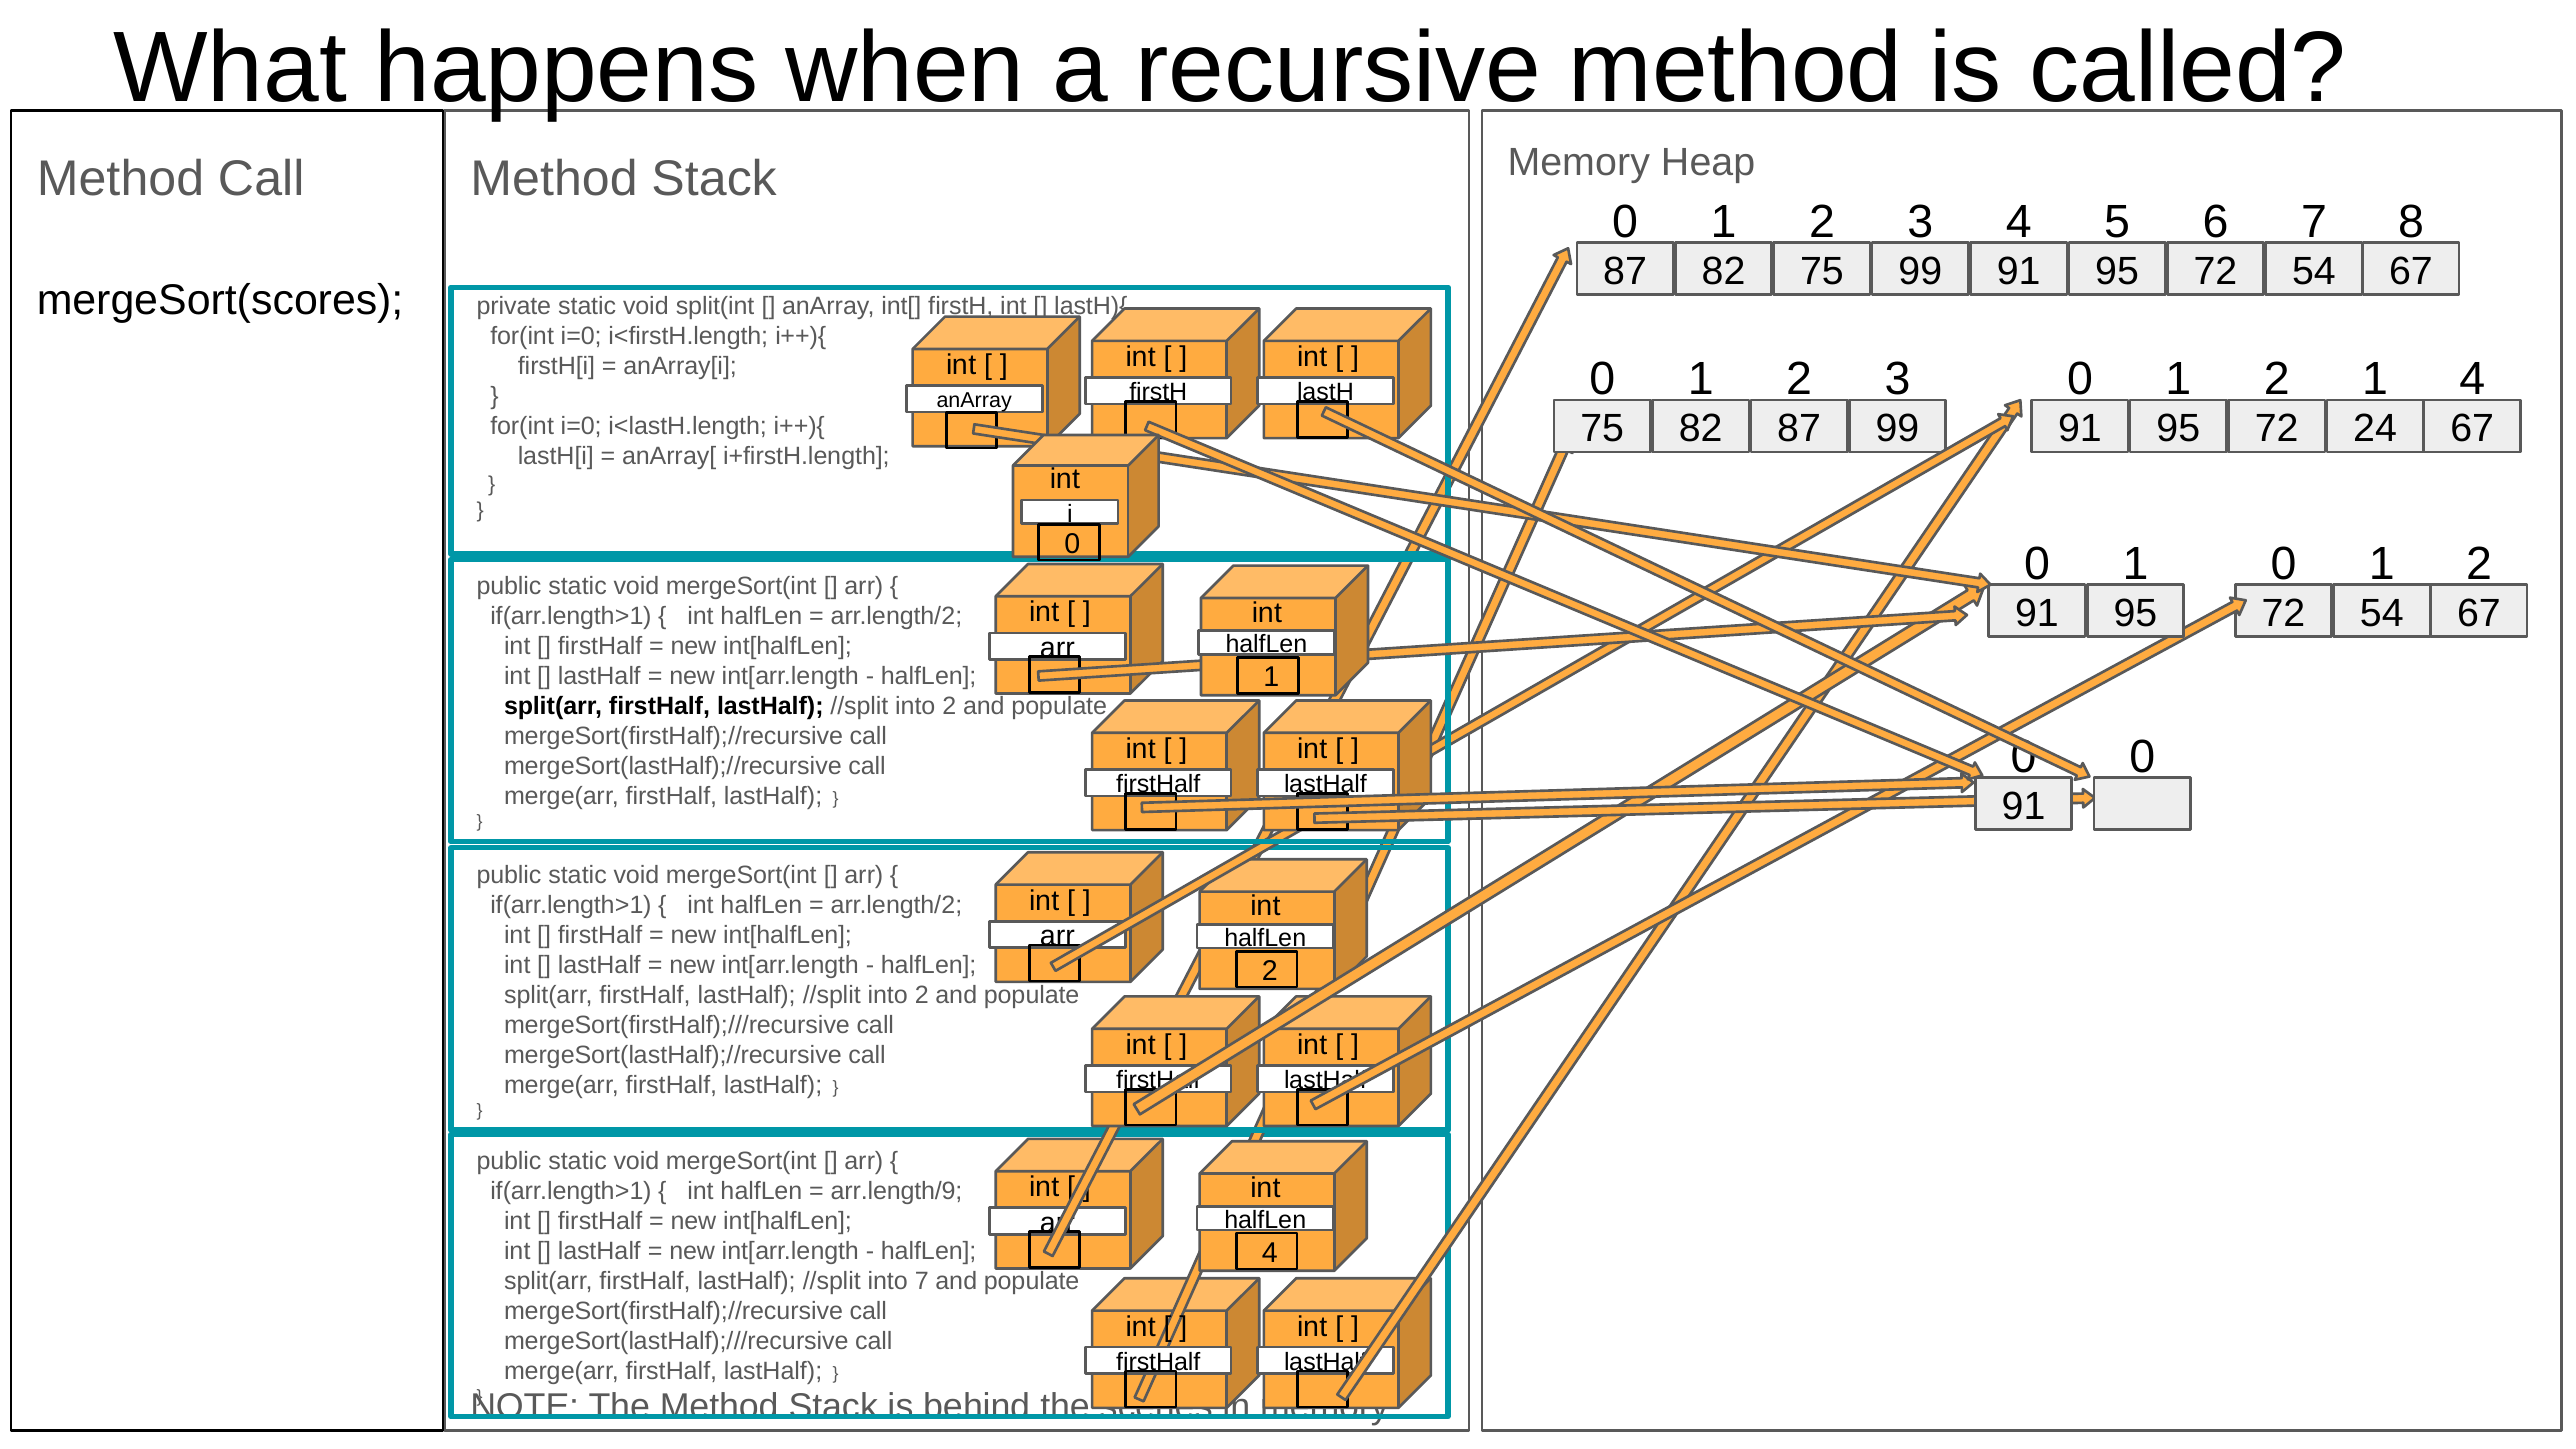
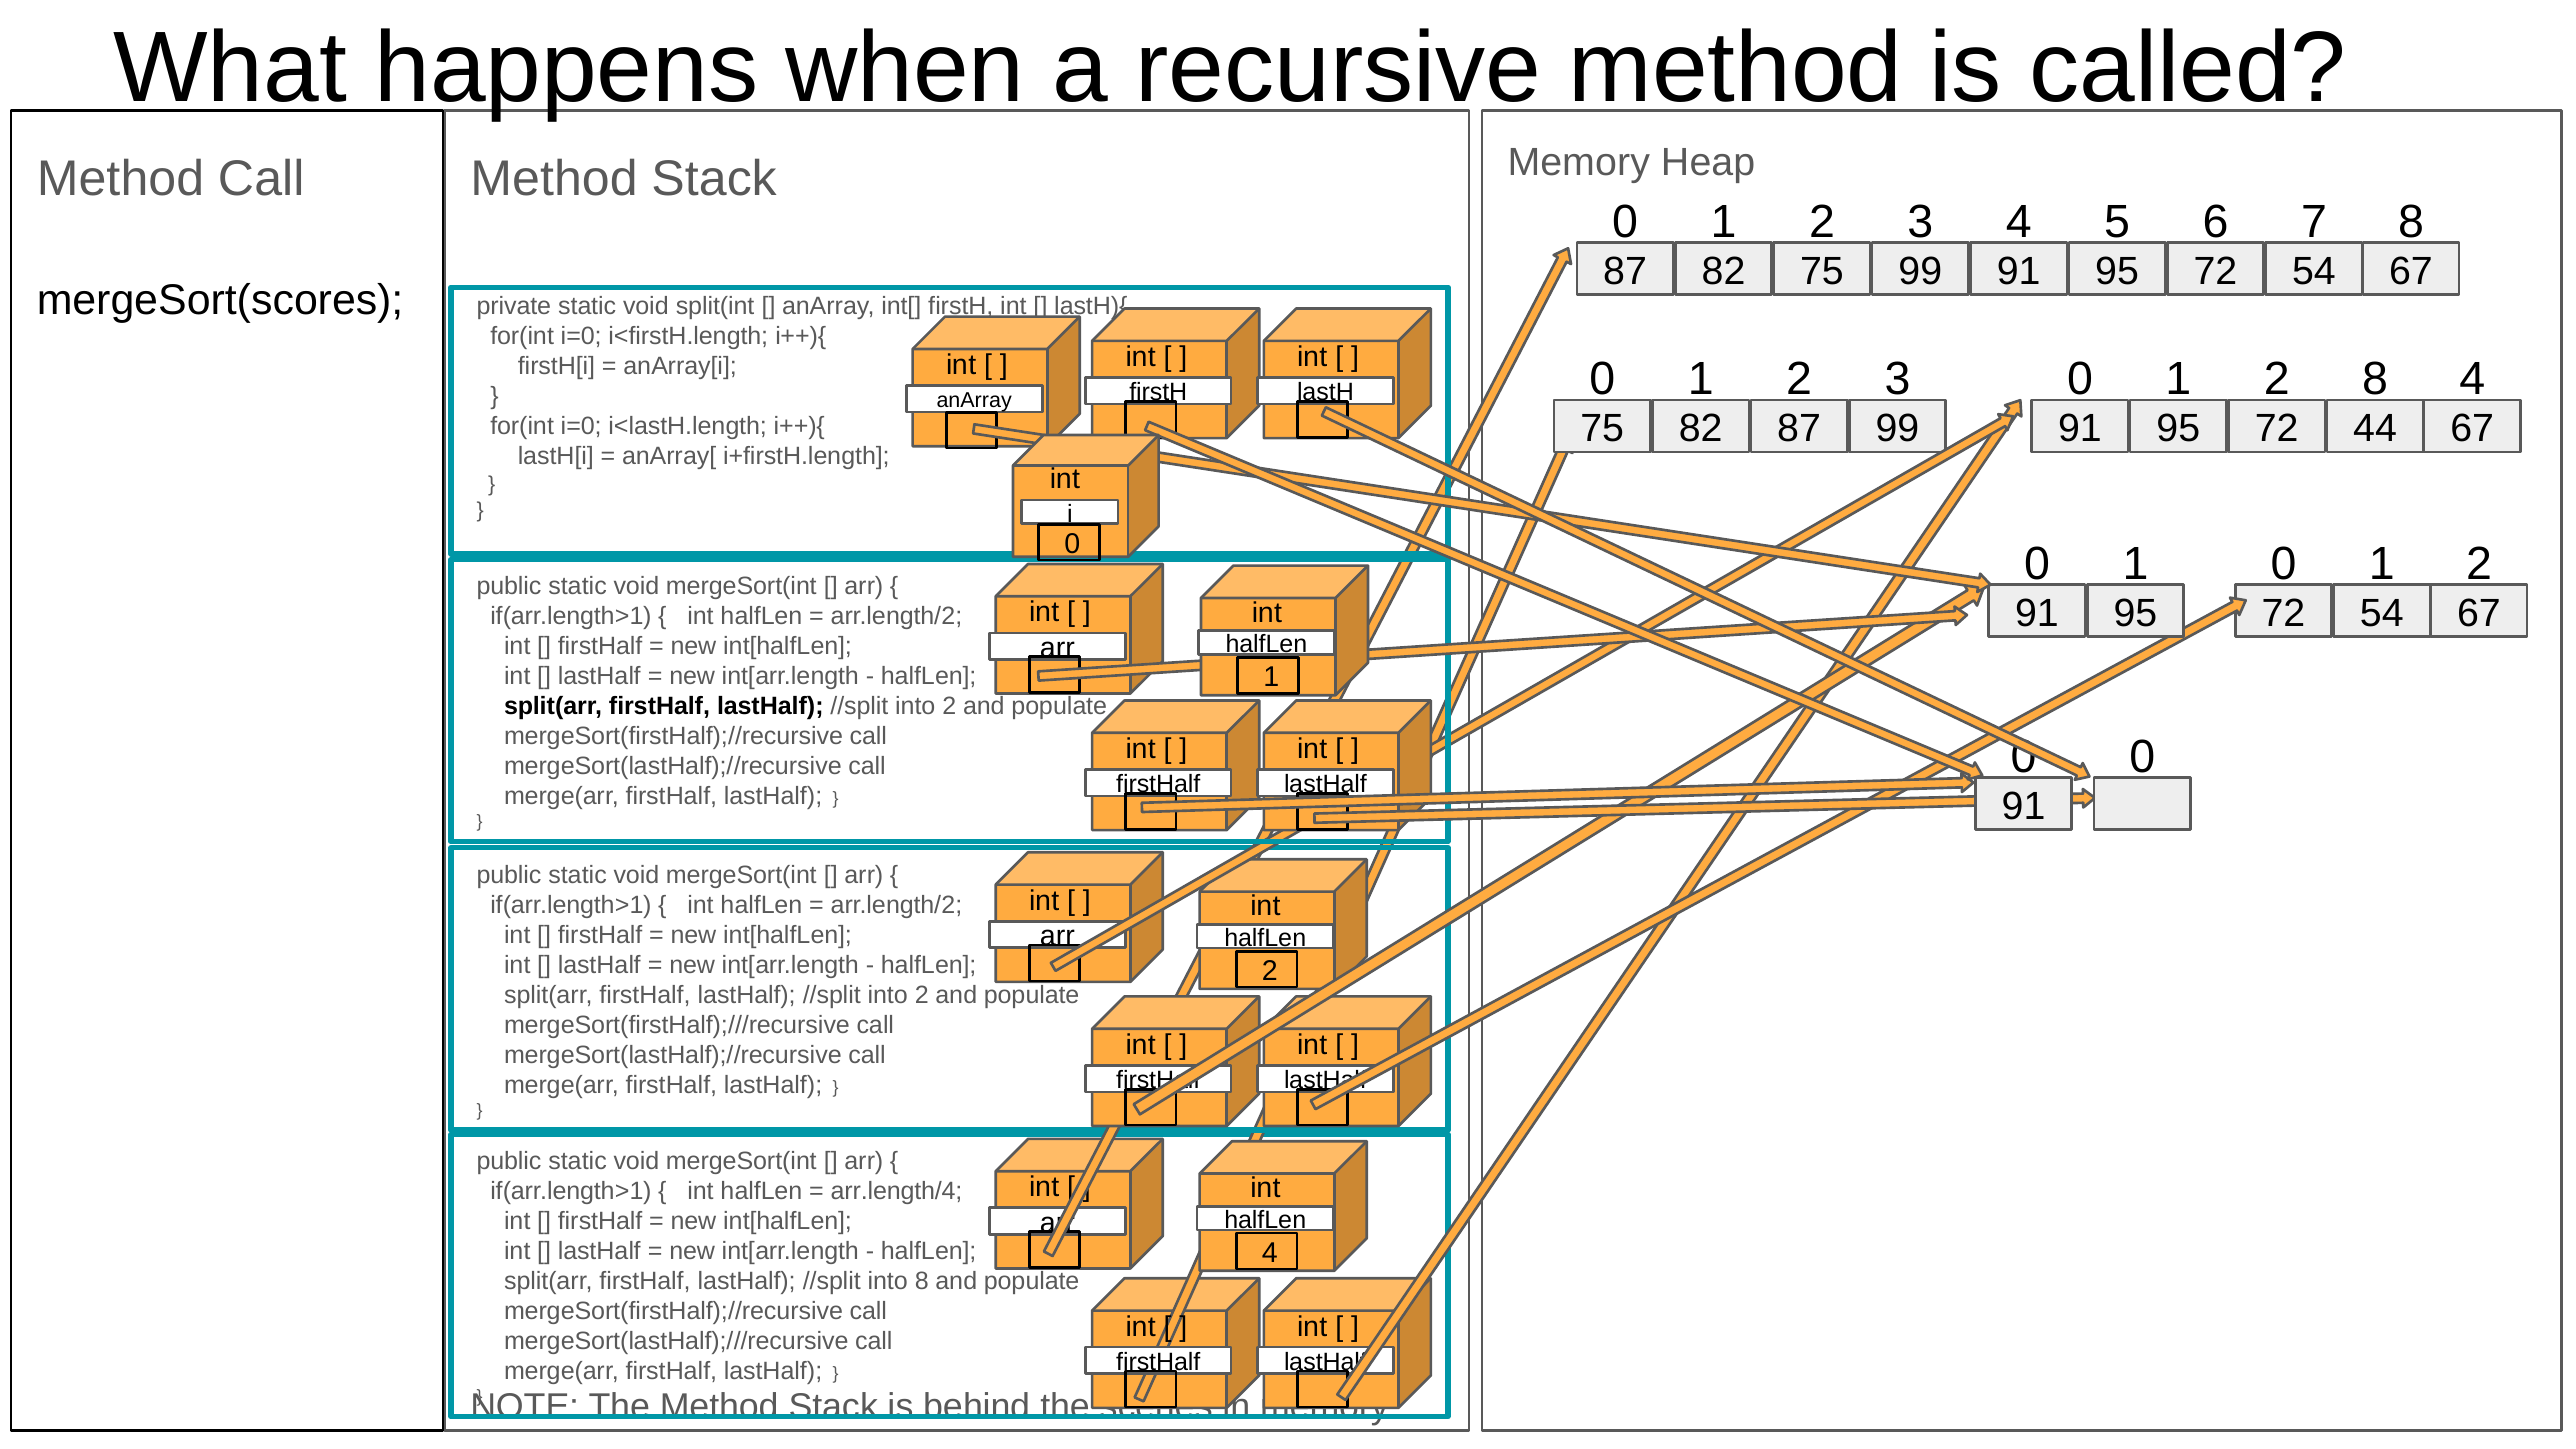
2 1: 1 -> 8 (2375, 379)
24: 24 -> 44 (2375, 429)
arr.length/9: arr.length/9 -> arr.length/4 (897, 1192)
into 7: 7 -> 8 (922, 1282)
